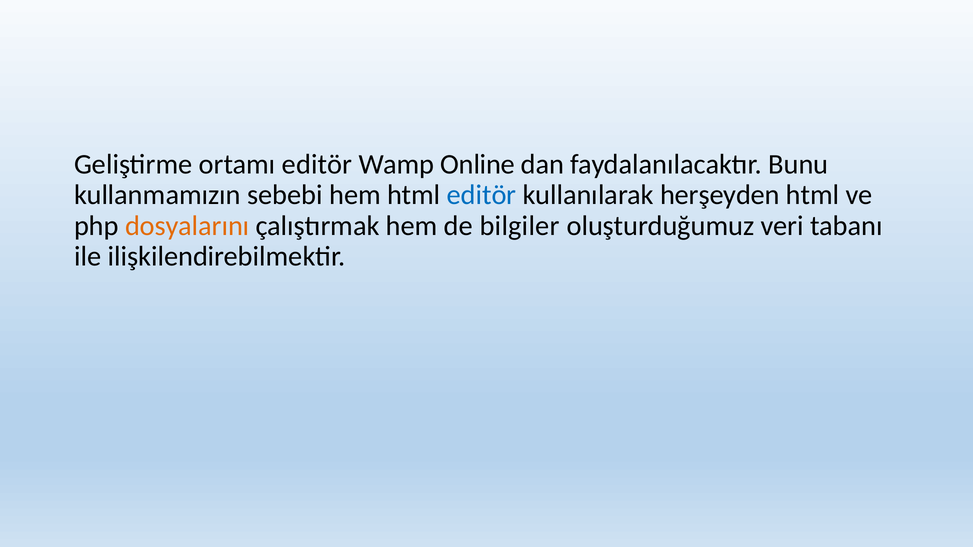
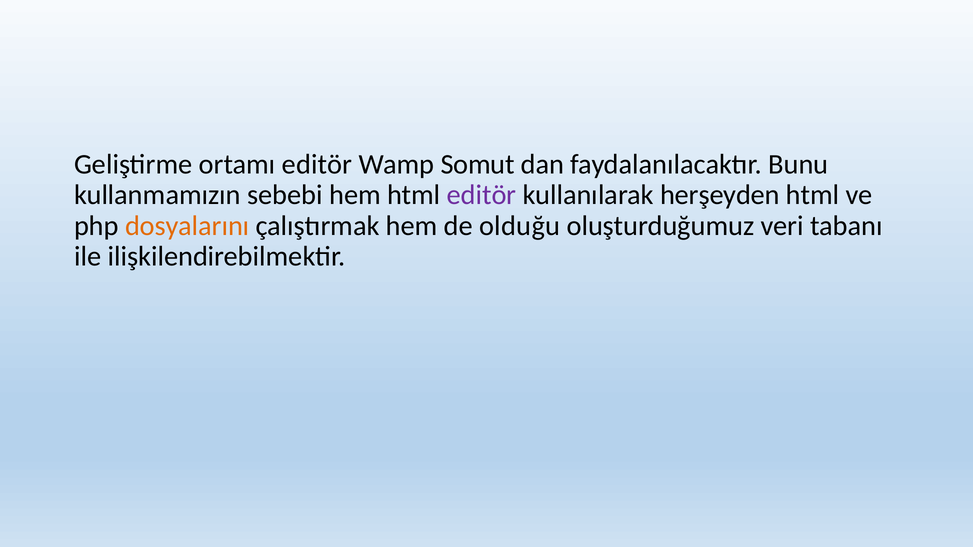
Online: Online -> Somut (478, 165)
editör colour: blue -> purple (482, 195)
bilgiler: bilgiler -> olduğu (520, 226)
